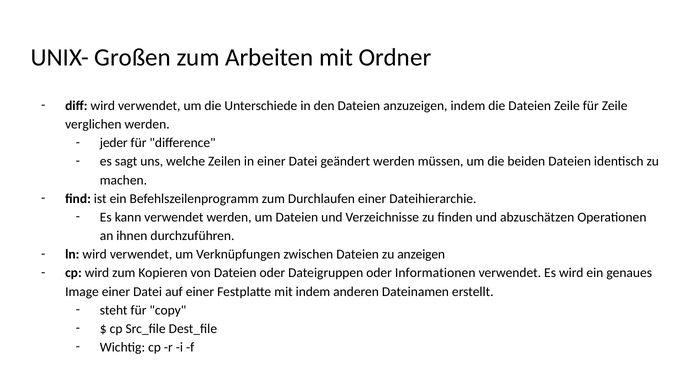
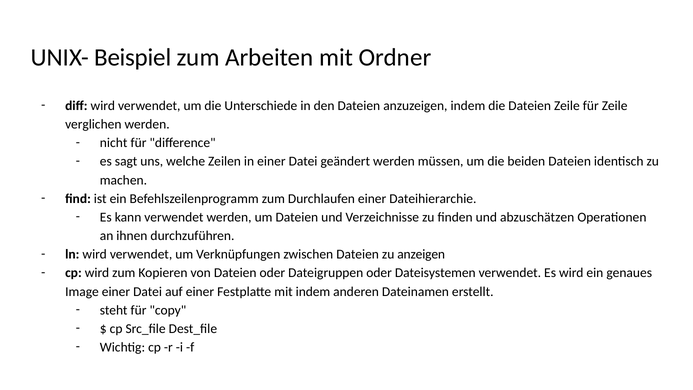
Großen: Großen -> Beispiel (133, 57)
jeder: jeder -> nicht (114, 143)
Informationen: Informationen -> Dateisystemen (435, 273)
